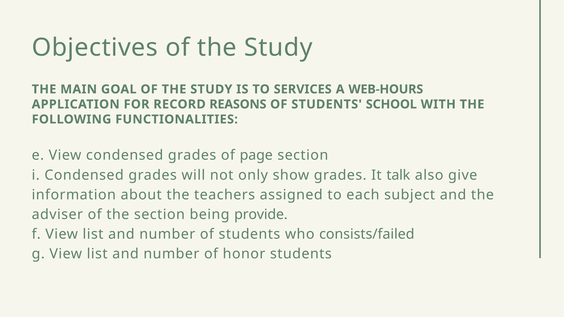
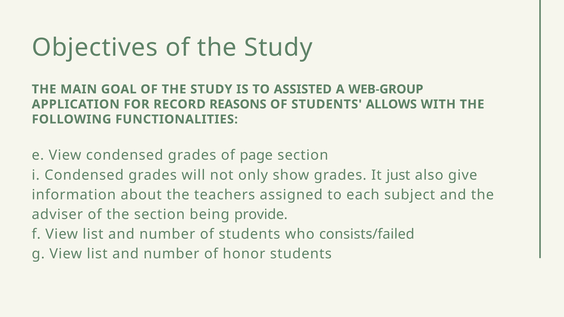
SERVICES: SERVICES -> ASSISTED (303, 89)
WEB-HOURS: WEB-HOURS -> WEB-GROUP (386, 89)
SCHOOL: SCHOOL -> ALLOWS (391, 104)
talk: talk -> just (398, 175)
